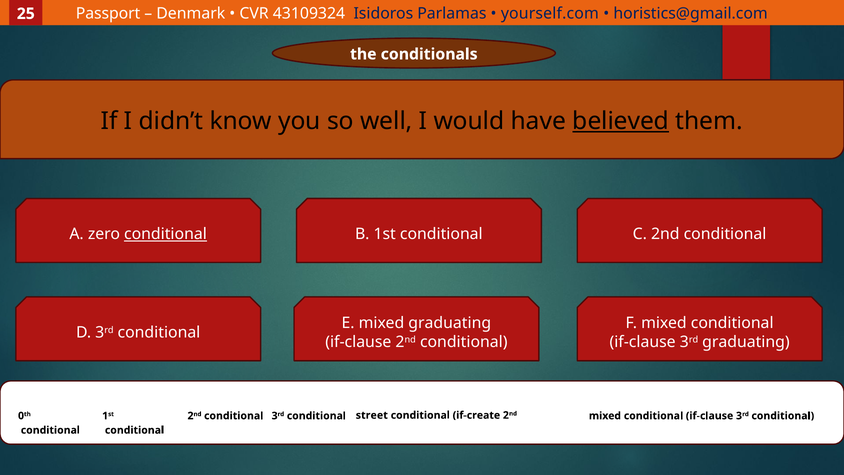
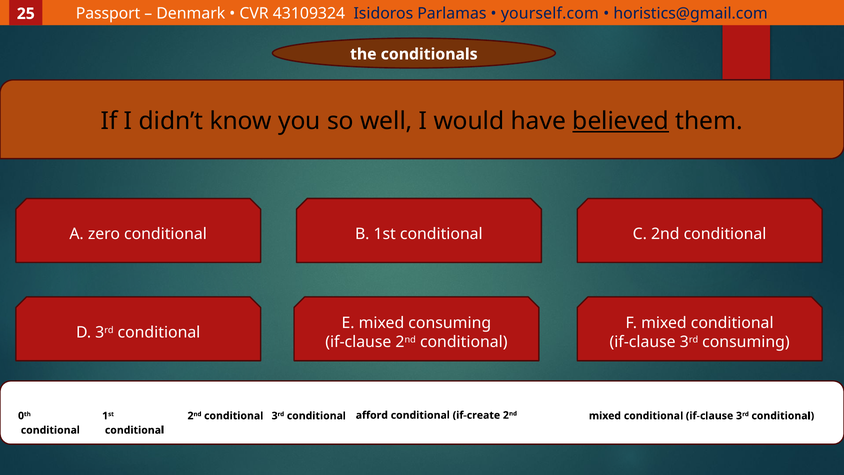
conditional underline: present -> none (165, 234)
mixed graduating: graduating -> consuming (450, 323)
3rd graduating: graduating -> consuming (746, 342)
street: street -> afford (372, 415)
